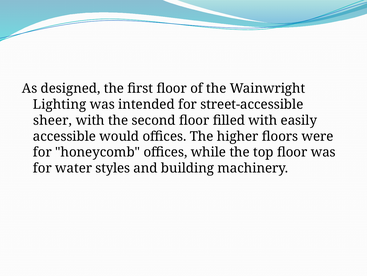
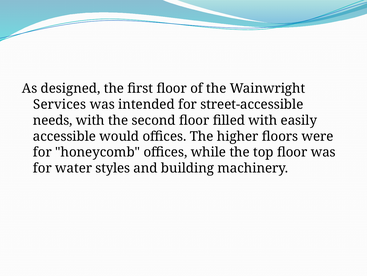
Lighting: Lighting -> Services (60, 104)
sheer: sheer -> needs (53, 120)
